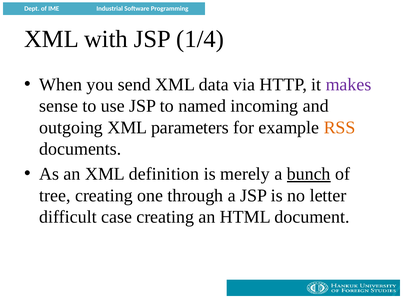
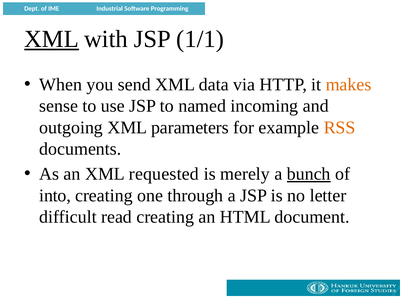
XML underline: none -> present (52, 39)
1/4: 1/4 -> 1/1 (200, 39)
makes colour: purple -> orange (349, 85)
definition: definition -> requested (164, 174)
tree: tree -> into (55, 196)
case: case -> read (117, 217)
